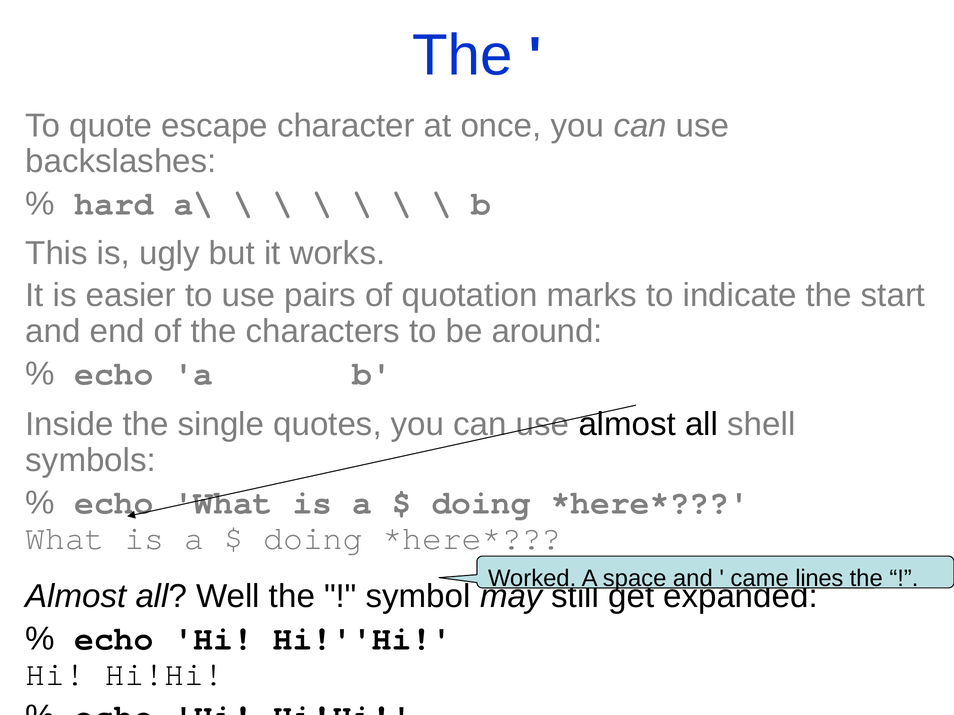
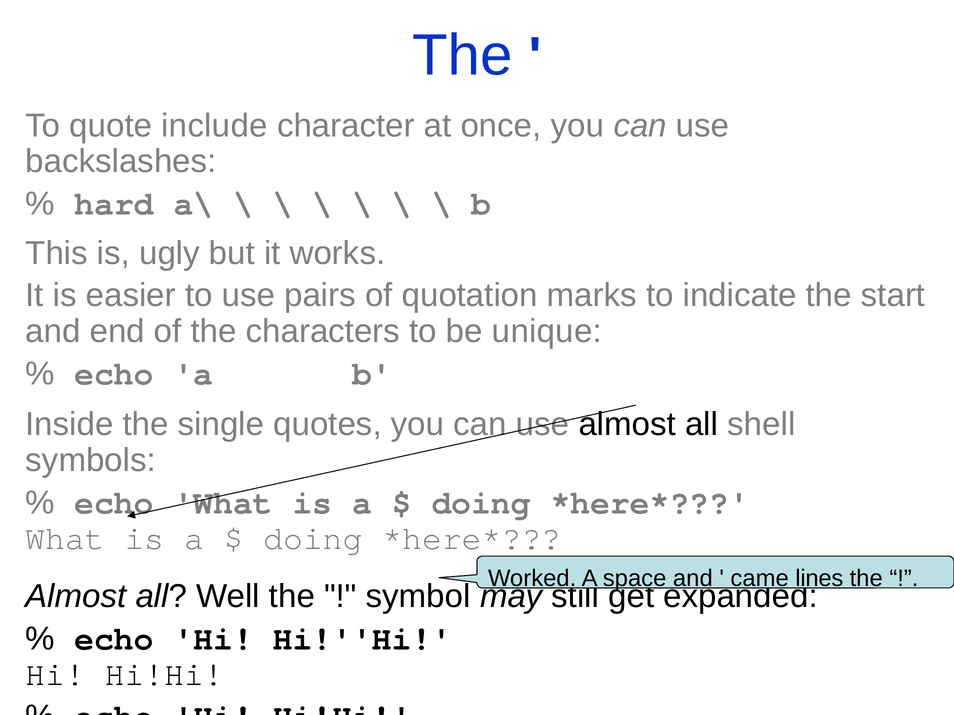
escape: escape -> include (214, 126)
around: around -> unique (547, 332)
